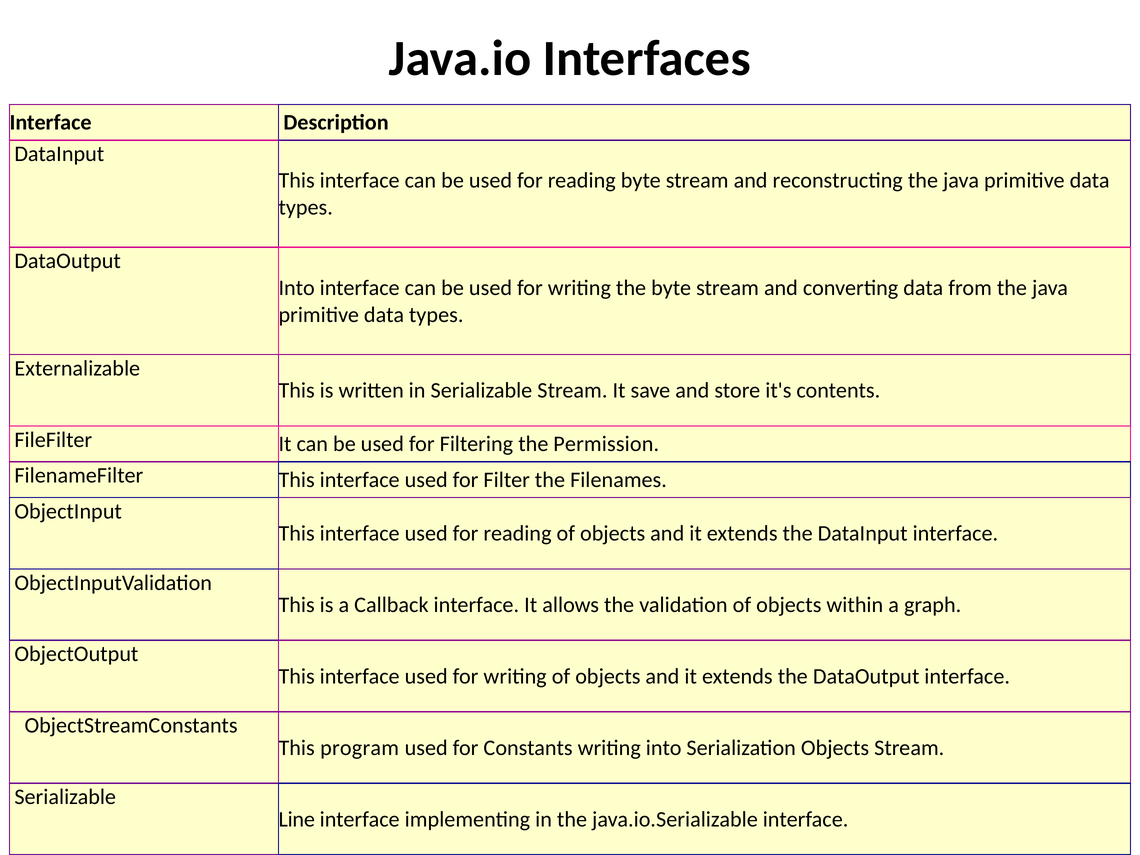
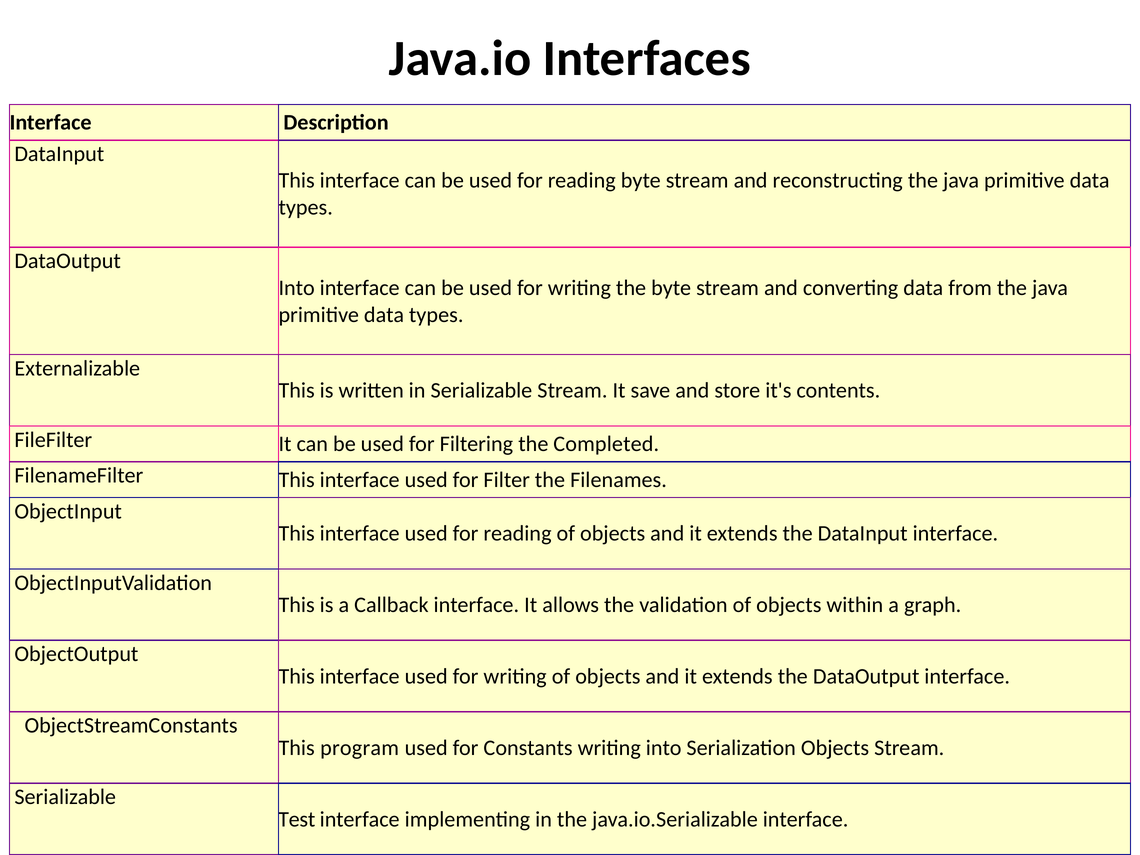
Permission: Permission -> Completed (606, 444)
Line: Line -> Test (297, 819)
